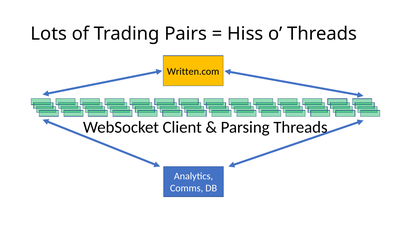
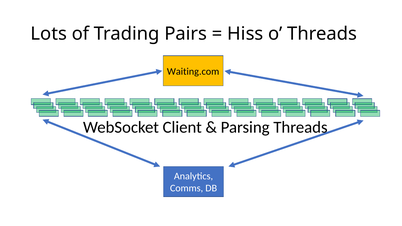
Written.com: Written.com -> Waiting.com (193, 72)
